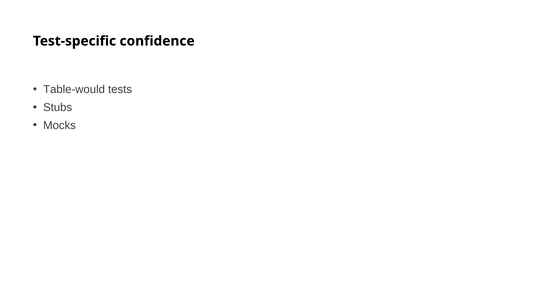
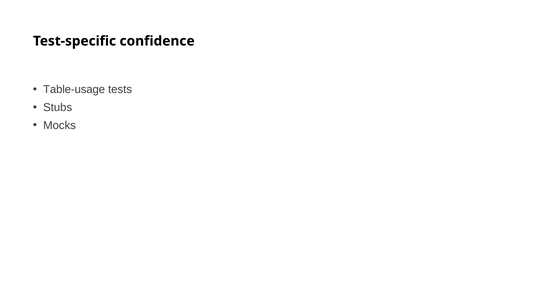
Table-would: Table-would -> Table-usage (74, 90)
